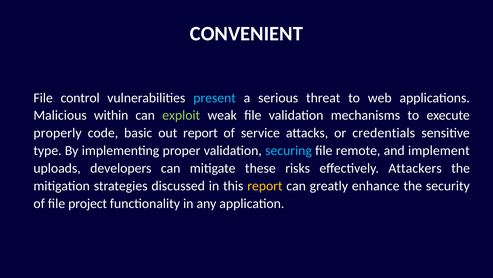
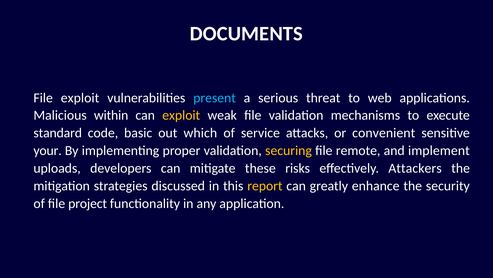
CONVENIENT: CONVENIENT -> DOCUMENTS (246, 34)
File control: control -> exploit (80, 98)
exploit colour: light green -> yellow (181, 115)
properly: properly -> standard (58, 133)
out report: report -> which (200, 133)
credentials: credentials -> convenient (384, 133)
type: type -> your (48, 150)
securing colour: light blue -> yellow (289, 150)
